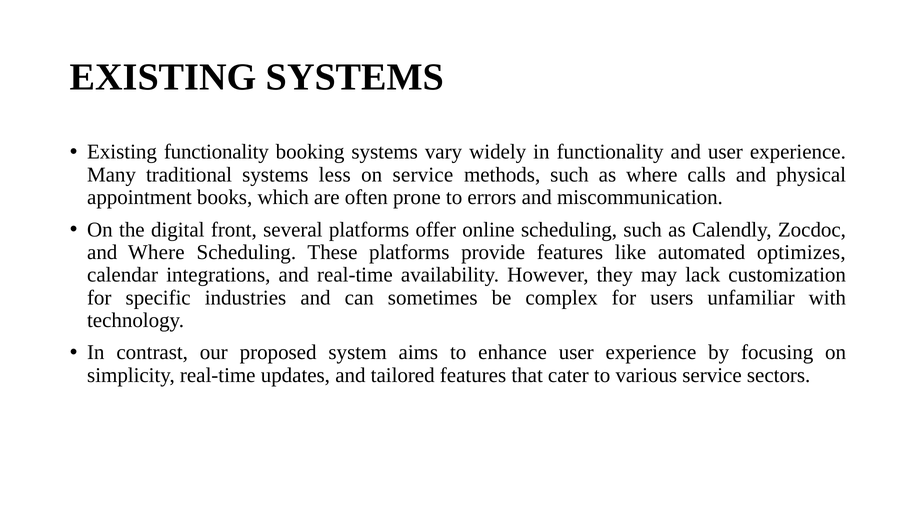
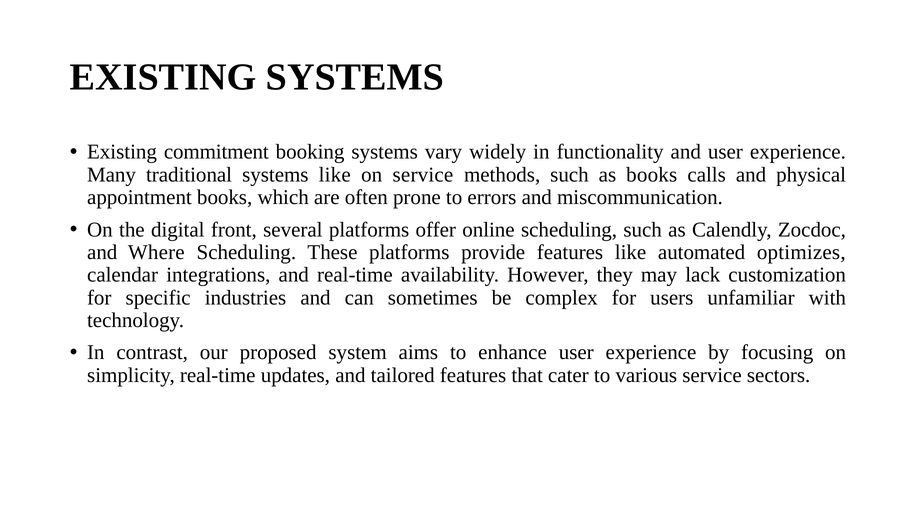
Existing functionality: functionality -> commitment (216, 152)
systems less: less -> like (335, 175)
as where: where -> books (652, 175)
